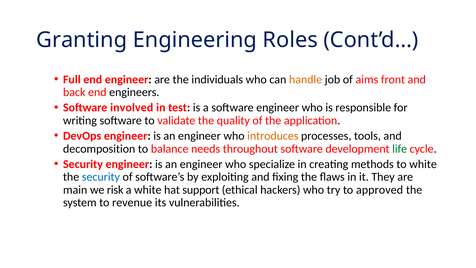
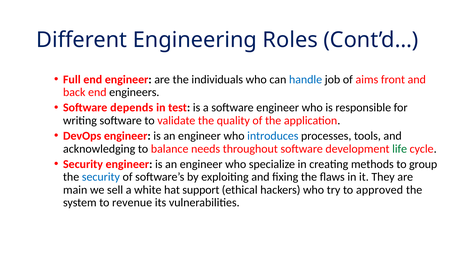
Granting: Granting -> Different (82, 40)
handle colour: orange -> blue (306, 79)
involved: involved -> depends (132, 108)
introduces colour: orange -> blue (273, 136)
decomposition: decomposition -> acknowledging (99, 149)
to white: white -> group (423, 164)
risk: risk -> sell (115, 190)
